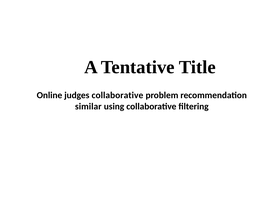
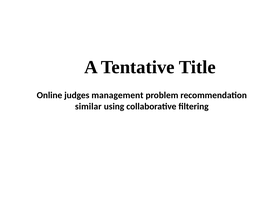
judges collaborative: collaborative -> management (117, 95)
